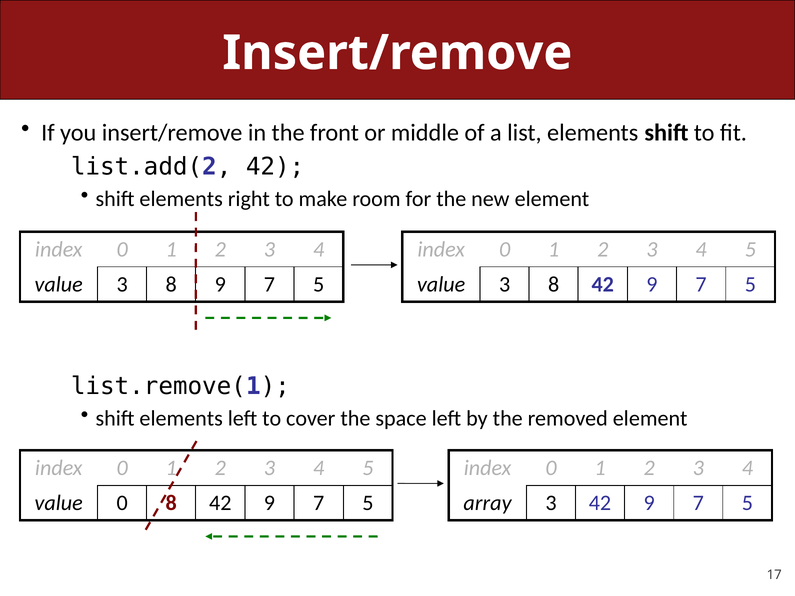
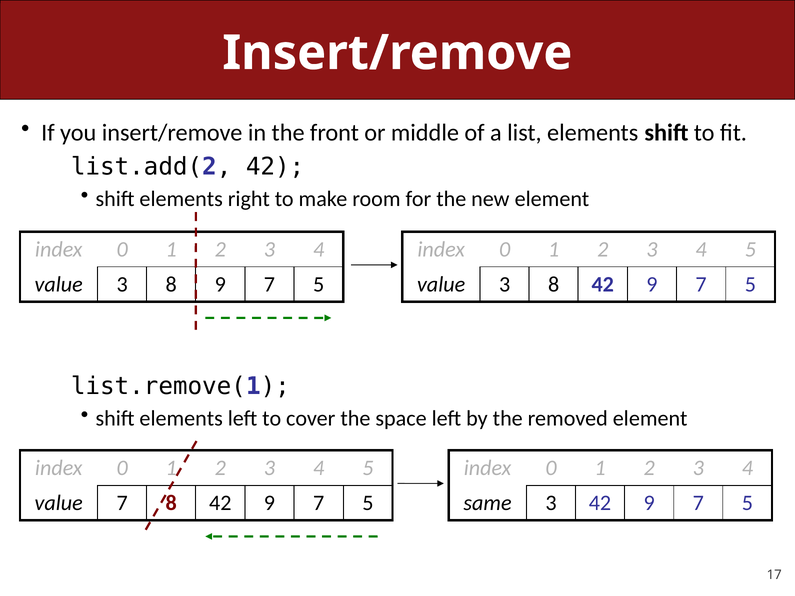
value 0: 0 -> 7 (122, 503)
array: array -> same (488, 503)
